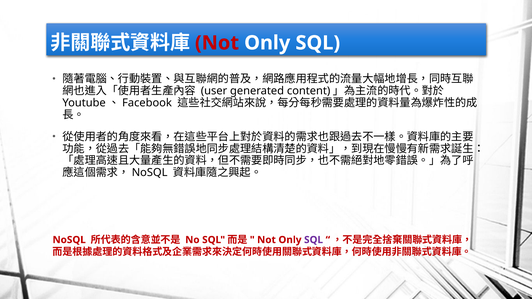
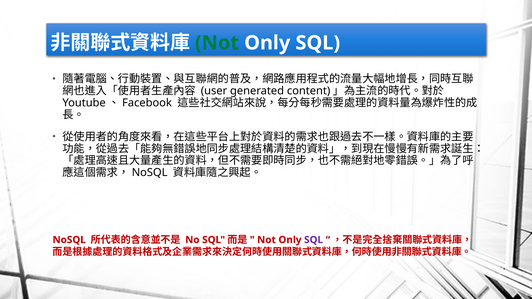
Not colour: red -> green (217, 43)
